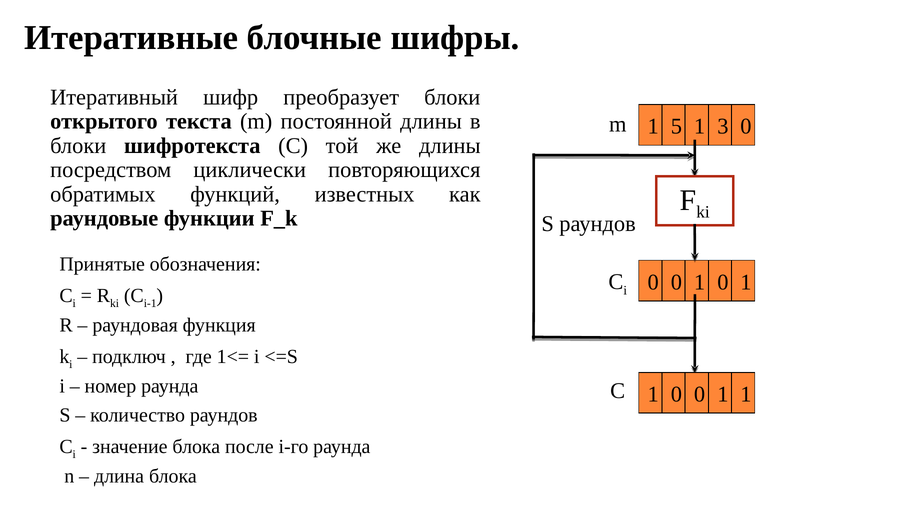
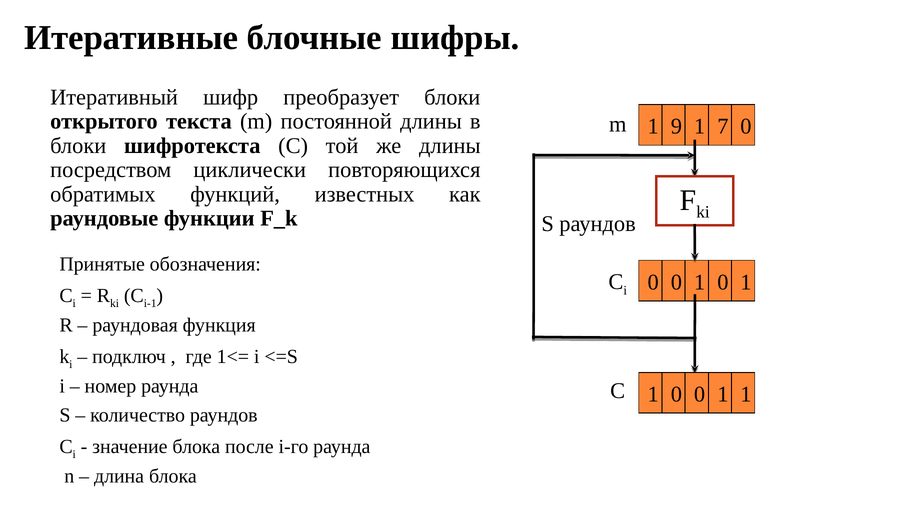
5: 5 -> 9 (676, 126)
3: 3 -> 7 (723, 126)
